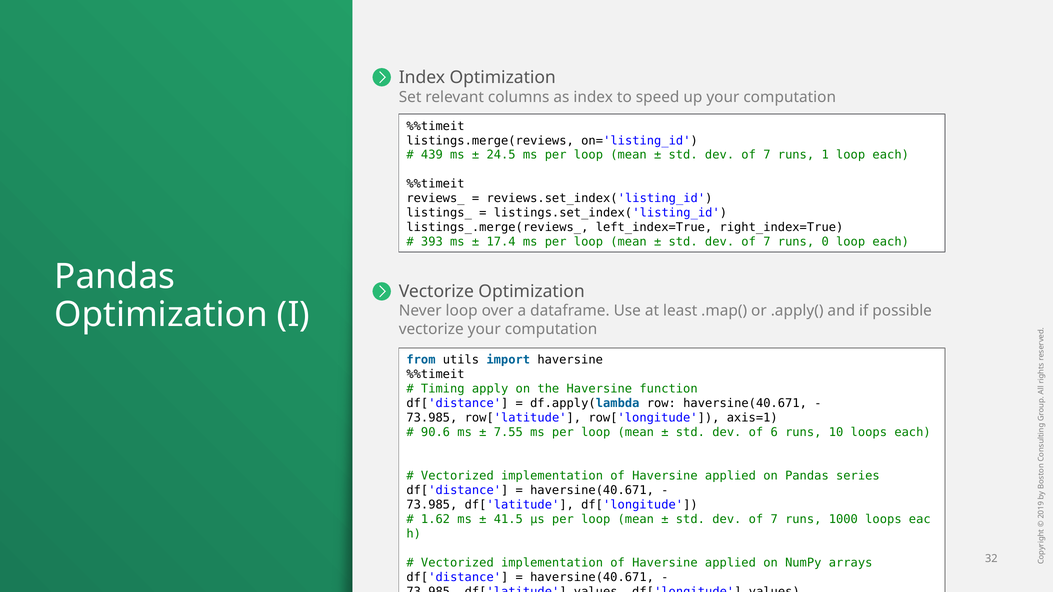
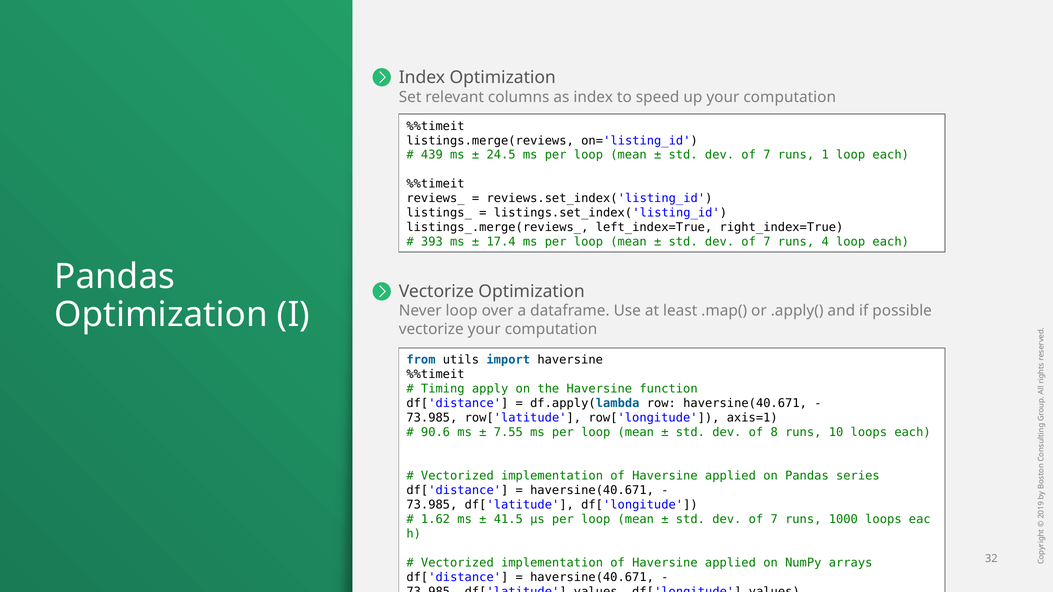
runs 0: 0 -> 4 (825, 242)
6: 6 -> 8 (774, 433)
